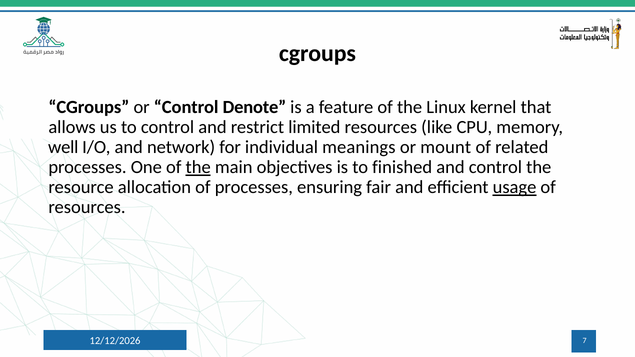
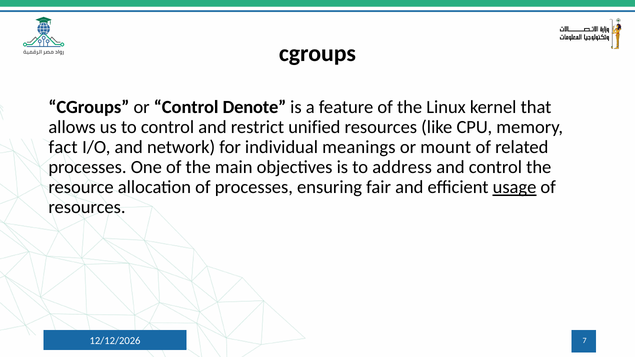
limited: limited -> unified (314, 127)
well: well -> fact (63, 147)
the underline: present -> none (198, 167)
finished: finished -> address (402, 167)
